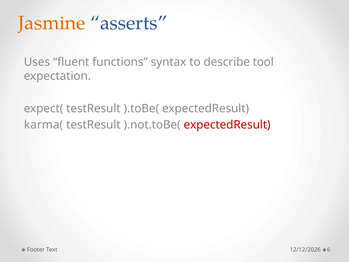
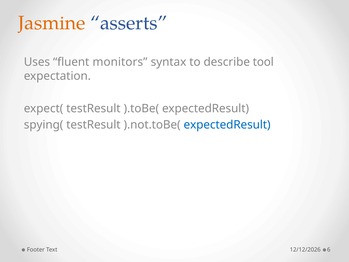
functions: functions -> monitors (120, 62)
karma(: karma( -> spying( (44, 125)
expectedResult colour: red -> blue (227, 125)
